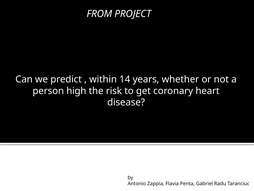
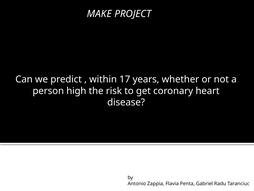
FROM: FROM -> MAKE (99, 14)
14: 14 -> 17 (125, 79)
